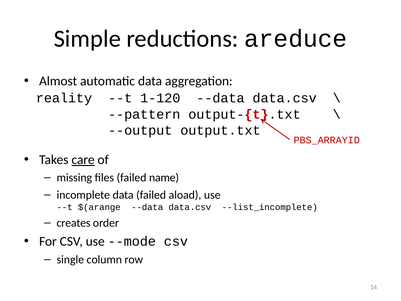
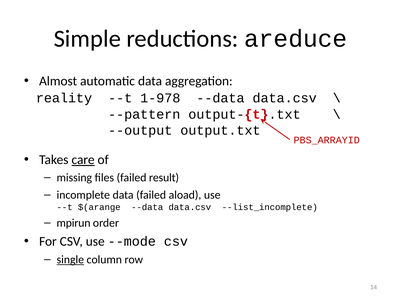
1-120: 1-120 -> 1-978 (160, 98)
name: name -> result (164, 178)
creates: creates -> mpirun (74, 223)
single underline: none -> present (70, 259)
